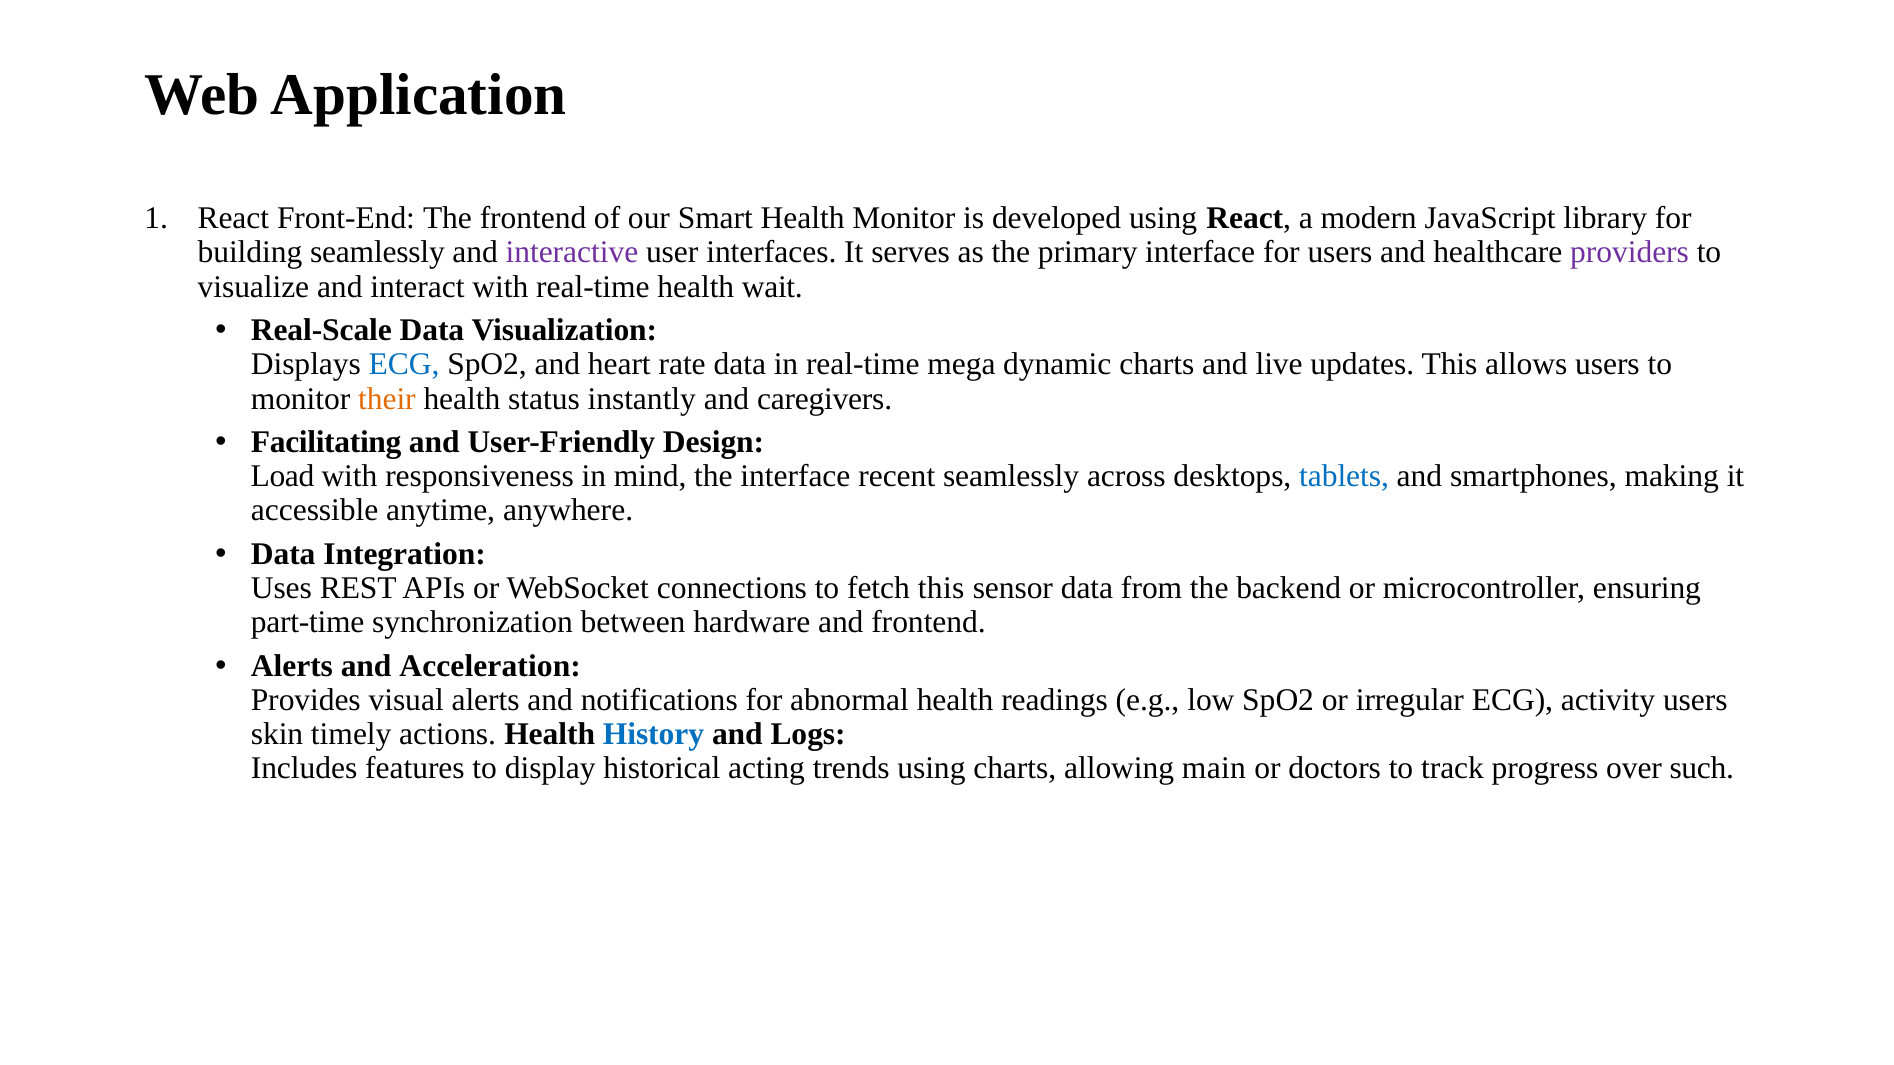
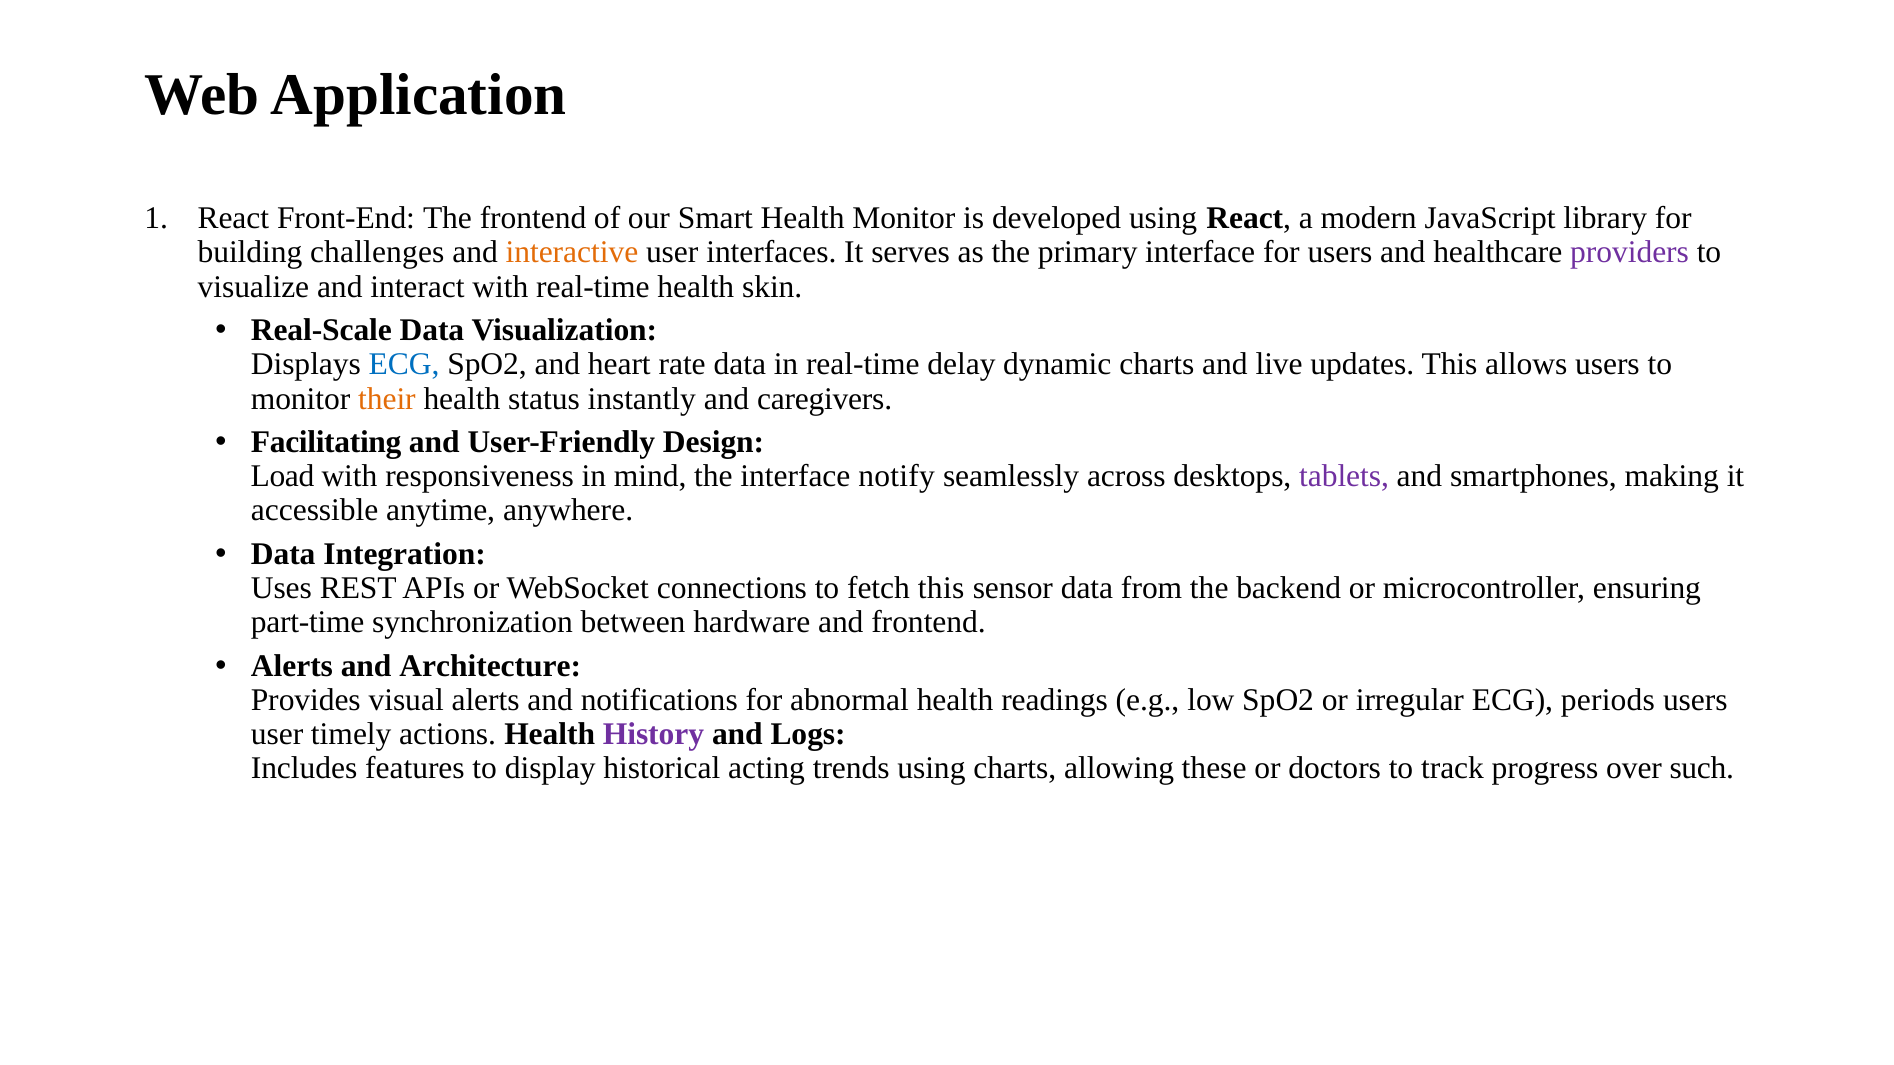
building seamlessly: seamlessly -> challenges (377, 253)
interactive colour: purple -> orange (572, 253)
wait: wait -> skin (772, 287)
mega: mega -> delay (961, 365)
recent: recent -> notify (897, 477)
tablets colour: blue -> purple (1344, 477)
Acceleration: Acceleration -> Architecture (490, 667)
activity: activity -> periods (1608, 701)
skin: skin -> user (277, 735)
History colour: blue -> purple (653, 735)
main: main -> these (1214, 769)
